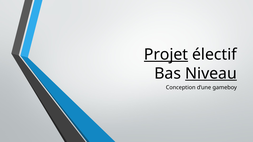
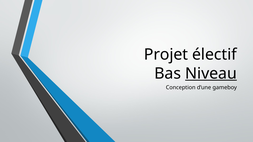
Projet underline: present -> none (166, 55)
